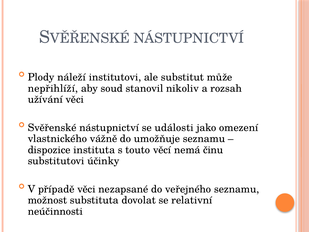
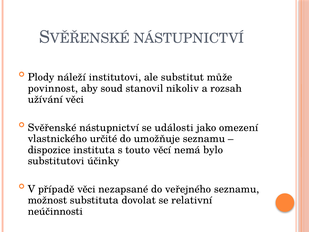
nepřihlíží: nepřihlíží -> povinnost (53, 88)
vážně: vážně -> určité (104, 139)
činu: činu -> bylo (213, 150)
